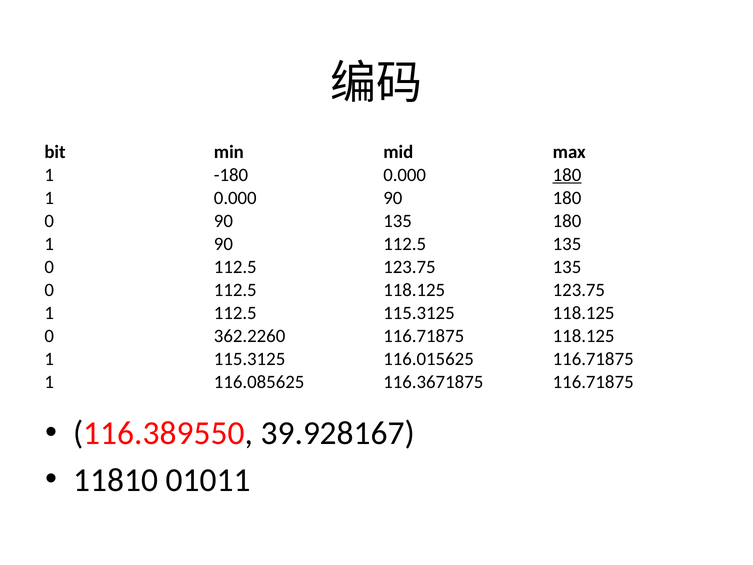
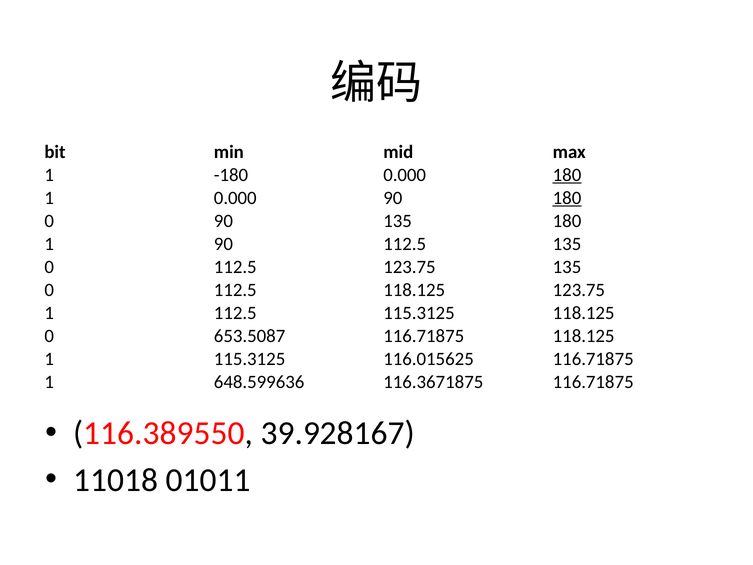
180 underline: none -> present (567, 198)
362.2260: 362.2260 -> 653.5087 (250, 336)
116.085625: 116.085625 -> 648.599636 (259, 382)
11810: 11810 -> 11018 (116, 480)
